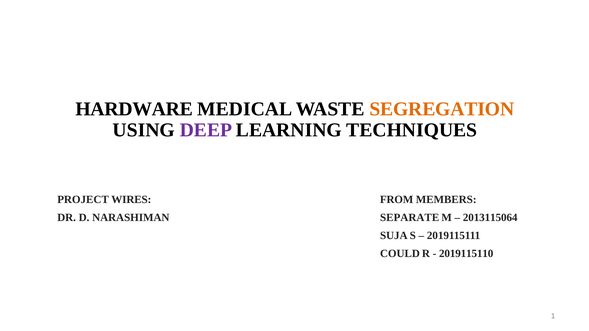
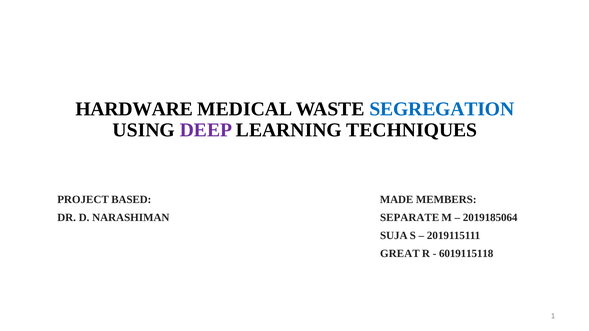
SEGREGATION colour: orange -> blue (442, 109)
WIRES: WIRES -> BASED (131, 200)
FROM: FROM -> MADE (397, 200)
2013115064: 2013115064 -> 2019185064 (490, 218)
COULD: COULD -> GREAT (400, 254)
2019115110: 2019115110 -> 6019115118 (466, 254)
